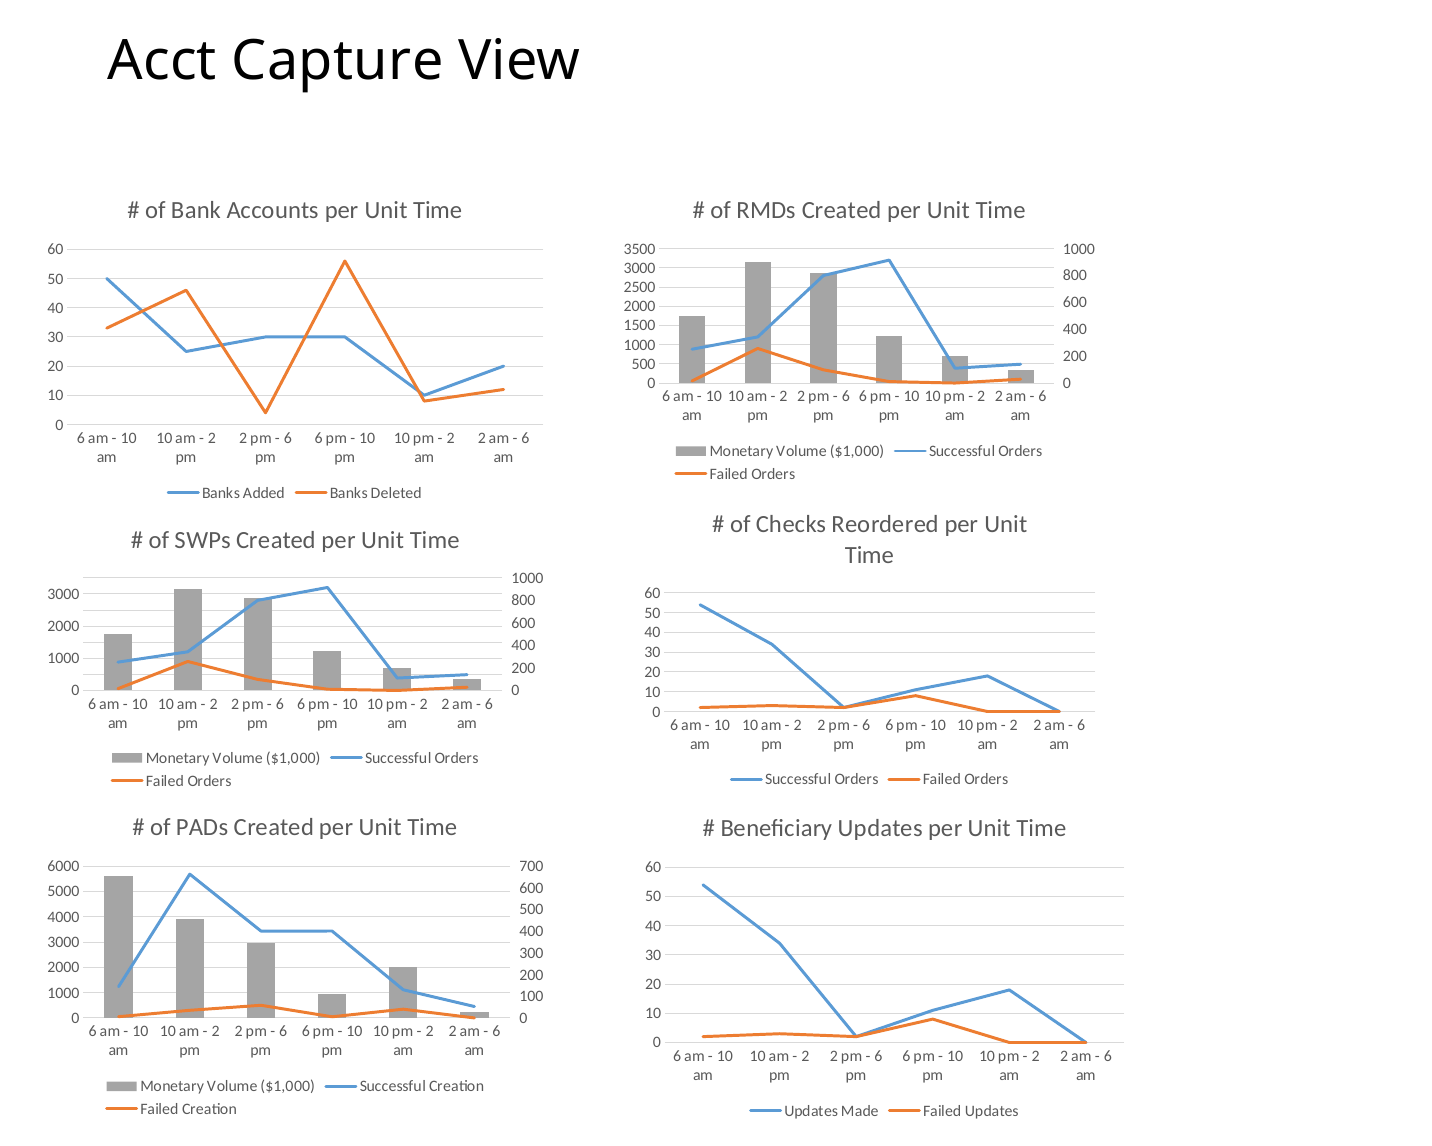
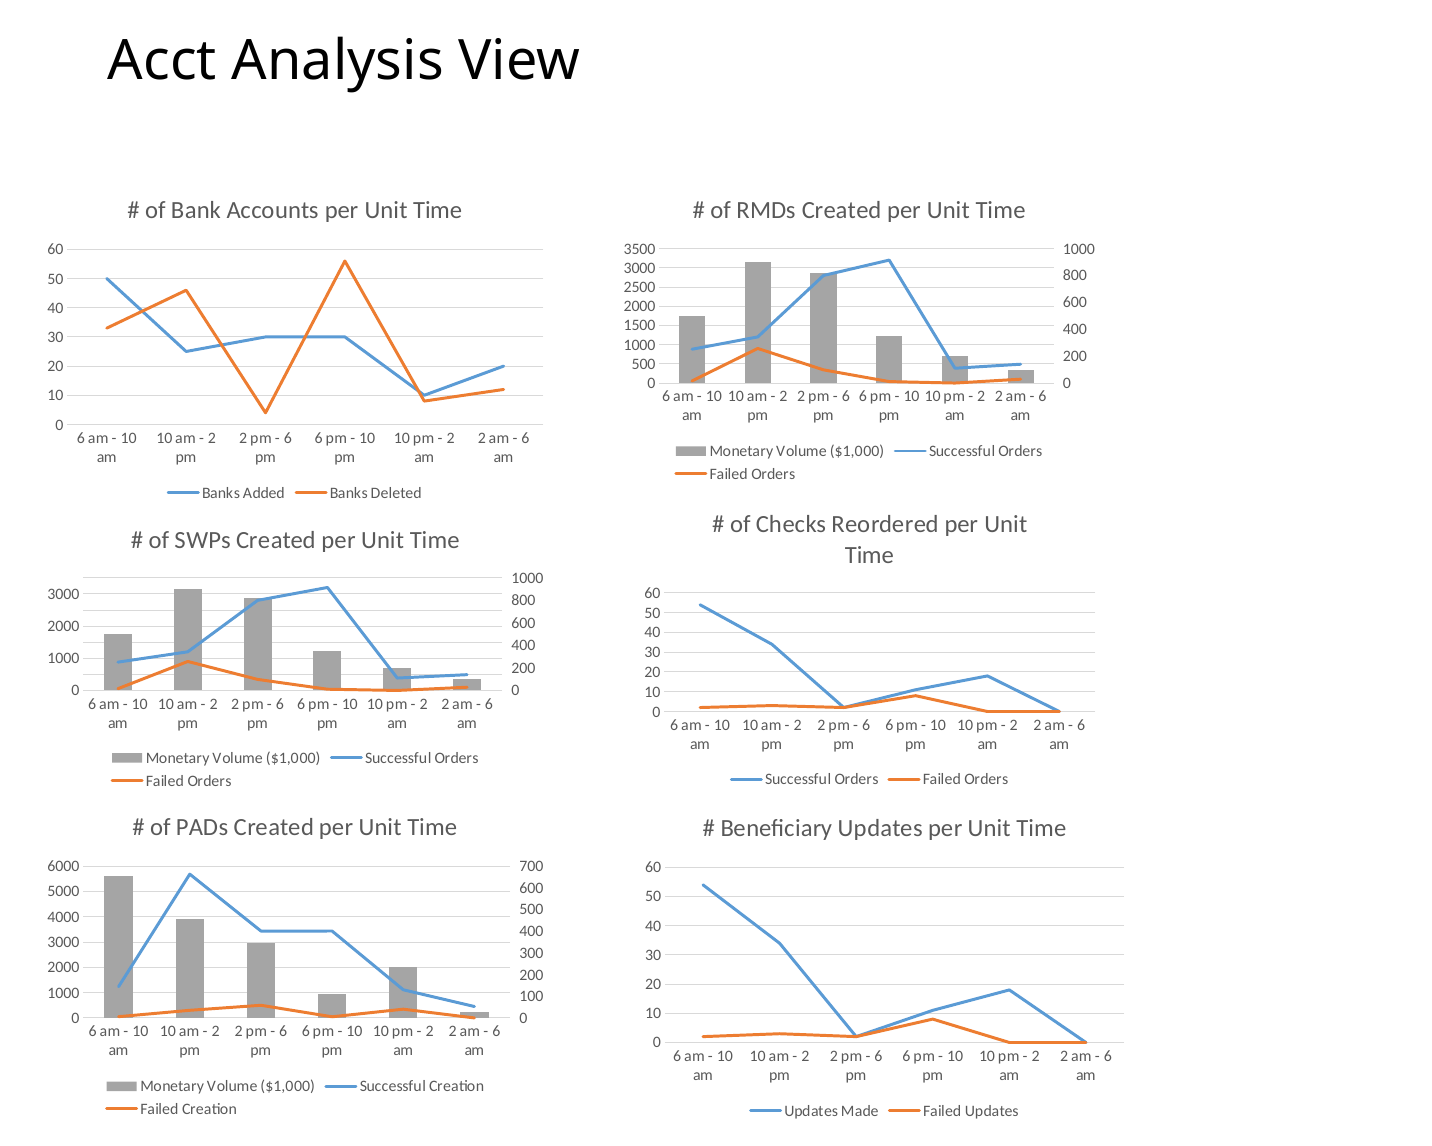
Capture: Capture -> Analysis (338, 61)
